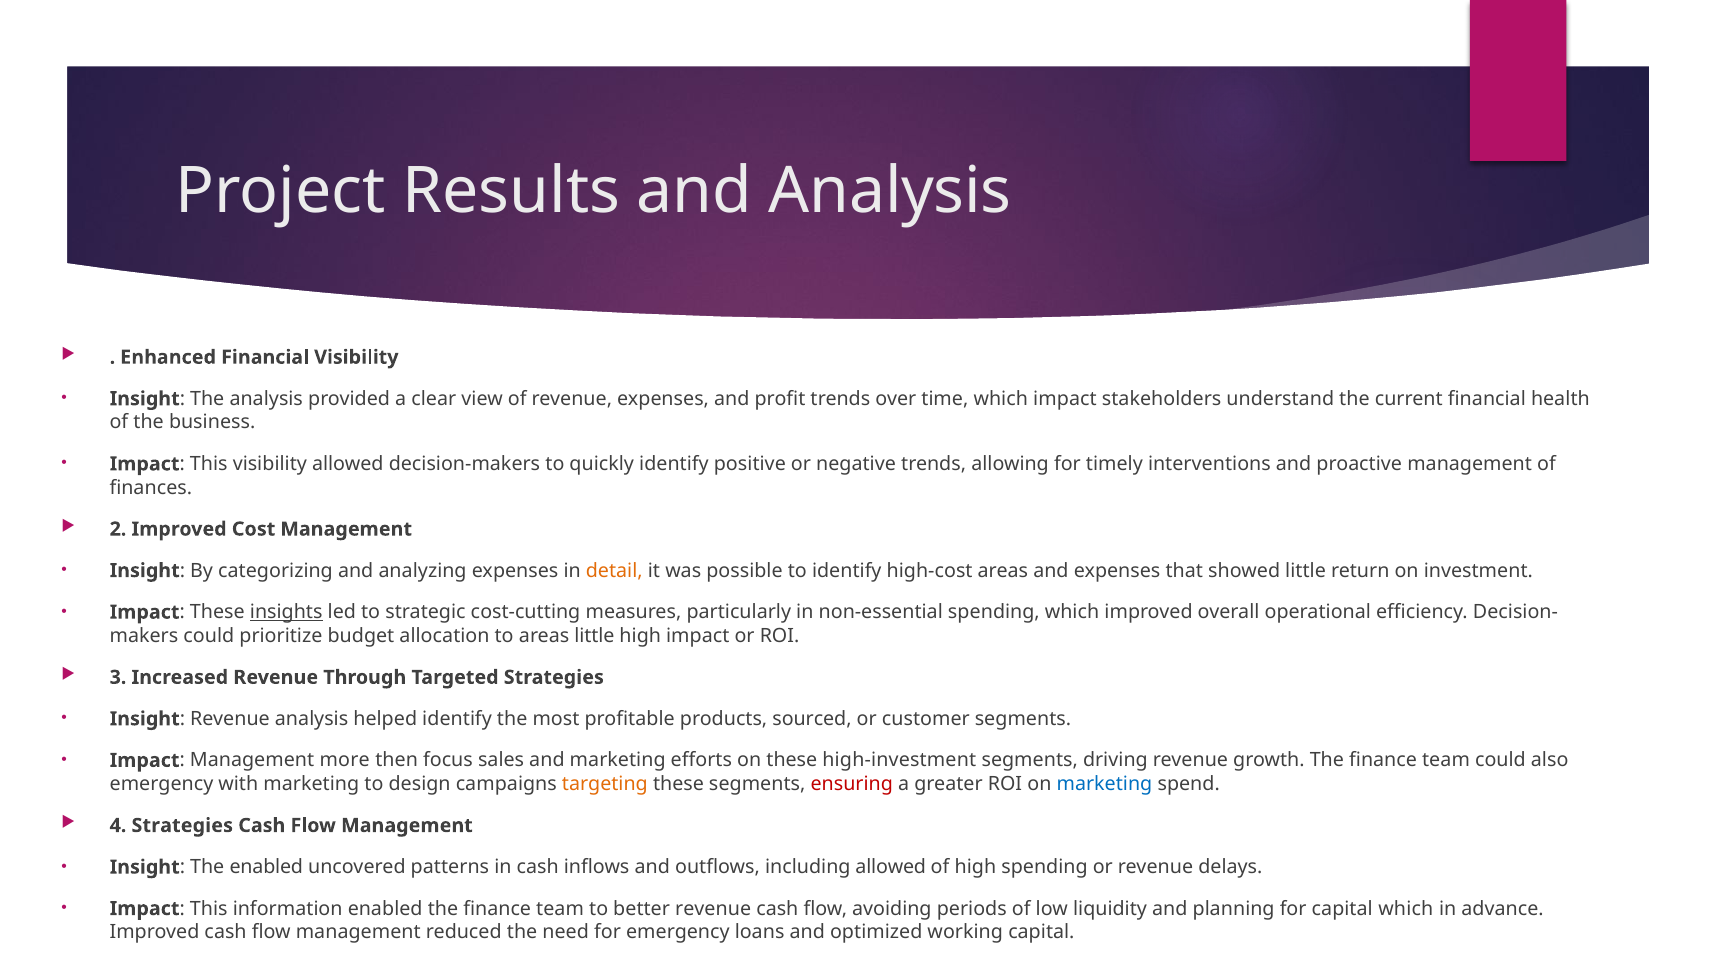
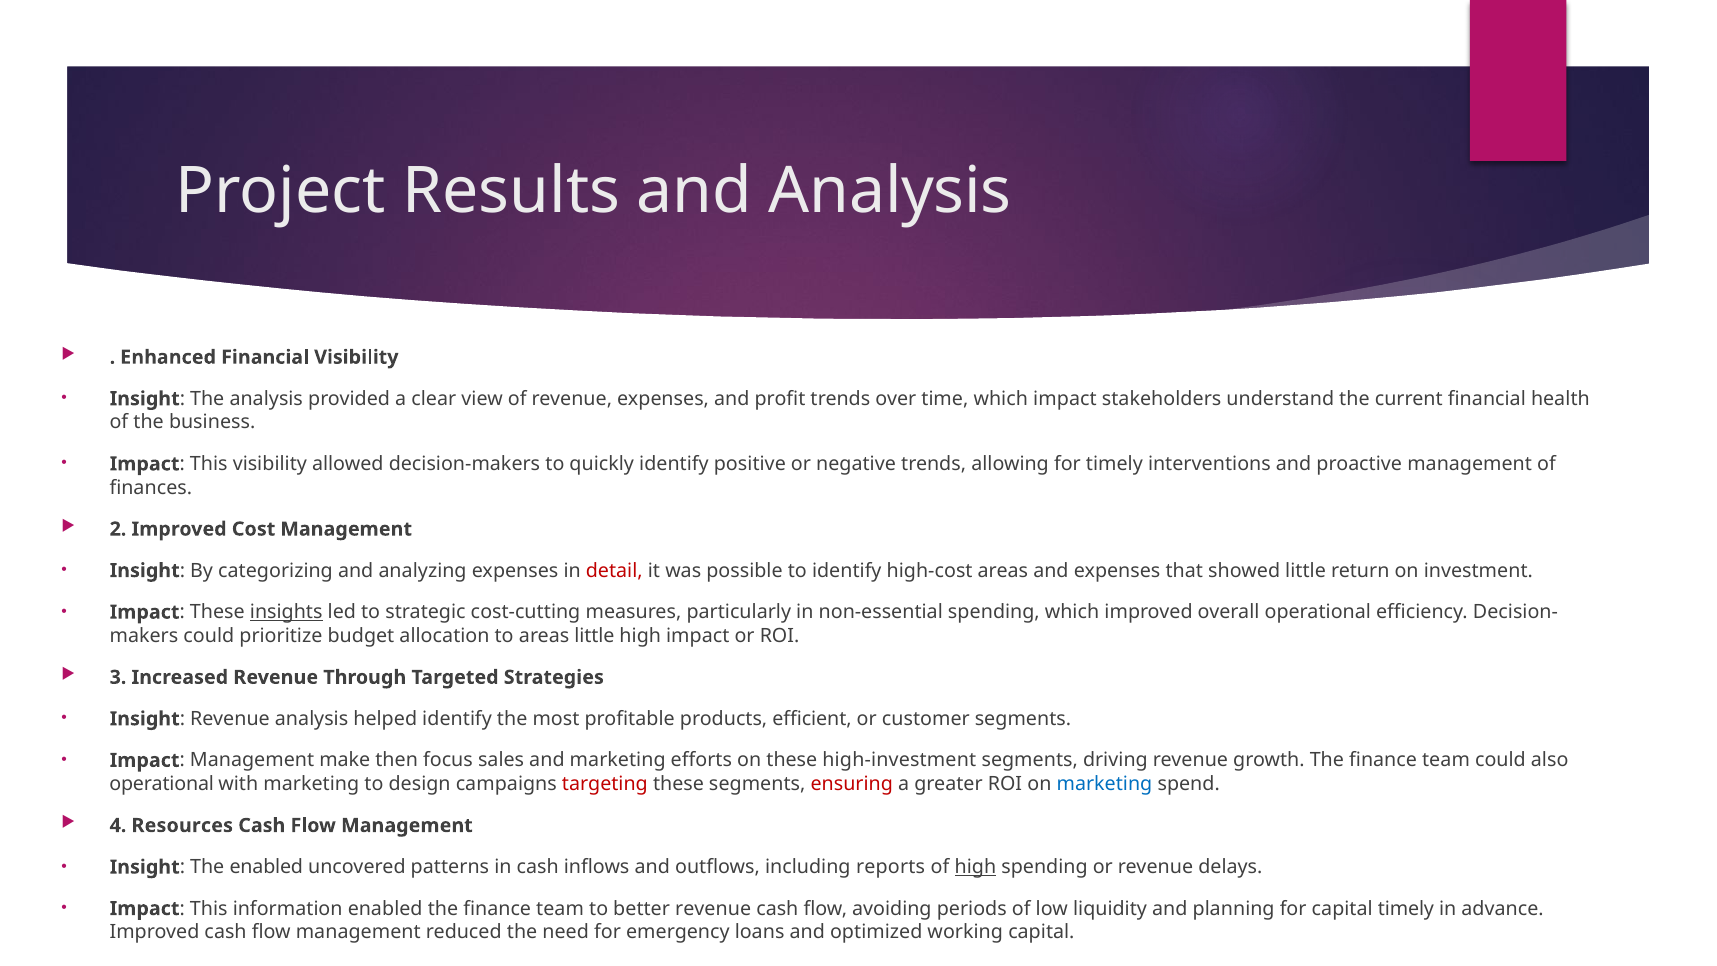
detail colour: orange -> red (614, 571)
sourced: sourced -> efficient (812, 719)
more: more -> make (345, 760)
emergency: emergency -> operational (162, 784)
targeting colour: orange -> red (605, 784)
4 Strategies: Strategies -> Resources (182, 825)
including allowed: allowed -> reports (891, 867)
high underline: none -> present (975, 867)
capital which: which -> timely (1406, 908)
